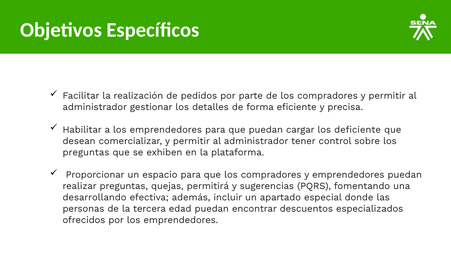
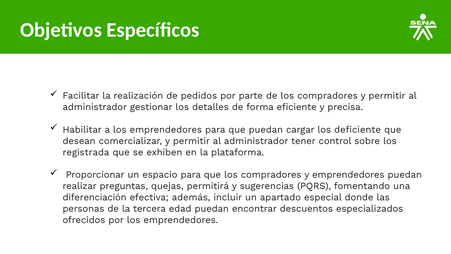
preguntas: preguntas -> registrada (86, 152)
desarrollando: desarrollando -> diferenciación (95, 197)
